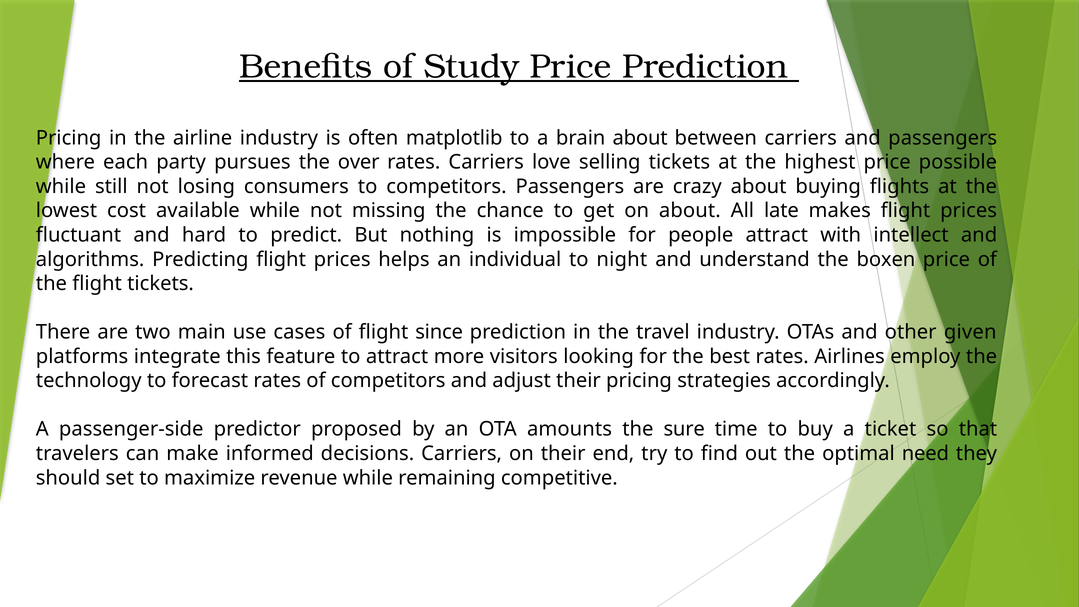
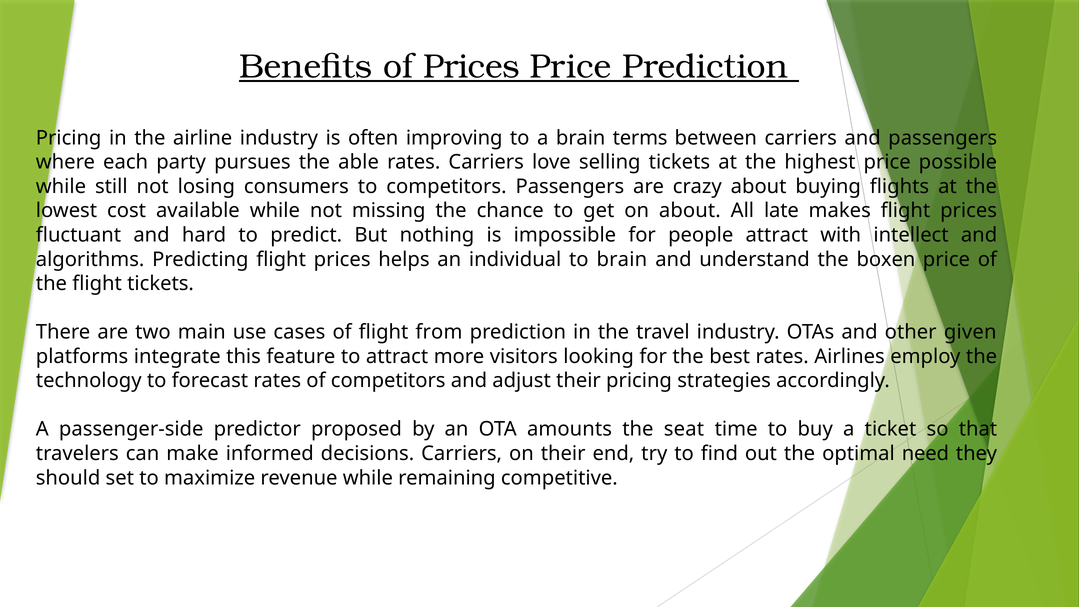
of Study: Study -> Prices (471, 67)
matplotlib: matplotlib -> improving (454, 138)
brain about: about -> terms (640, 138)
over: over -> able (359, 162)
to night: night -> brain (622, 259)
since: since -> from (439, 332)
sure: sure -> seat (684, 429)
